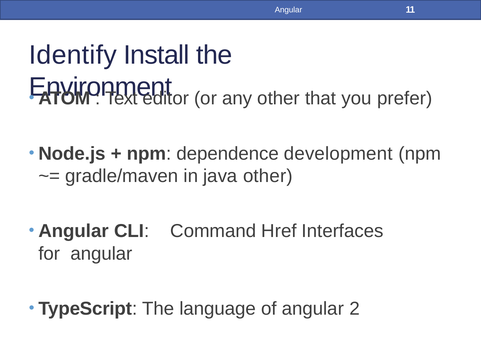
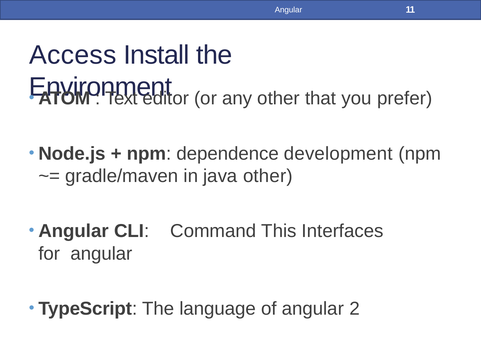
Identify: Identify -> Access (73, 55)
Href: Href -> This (279, 232)
